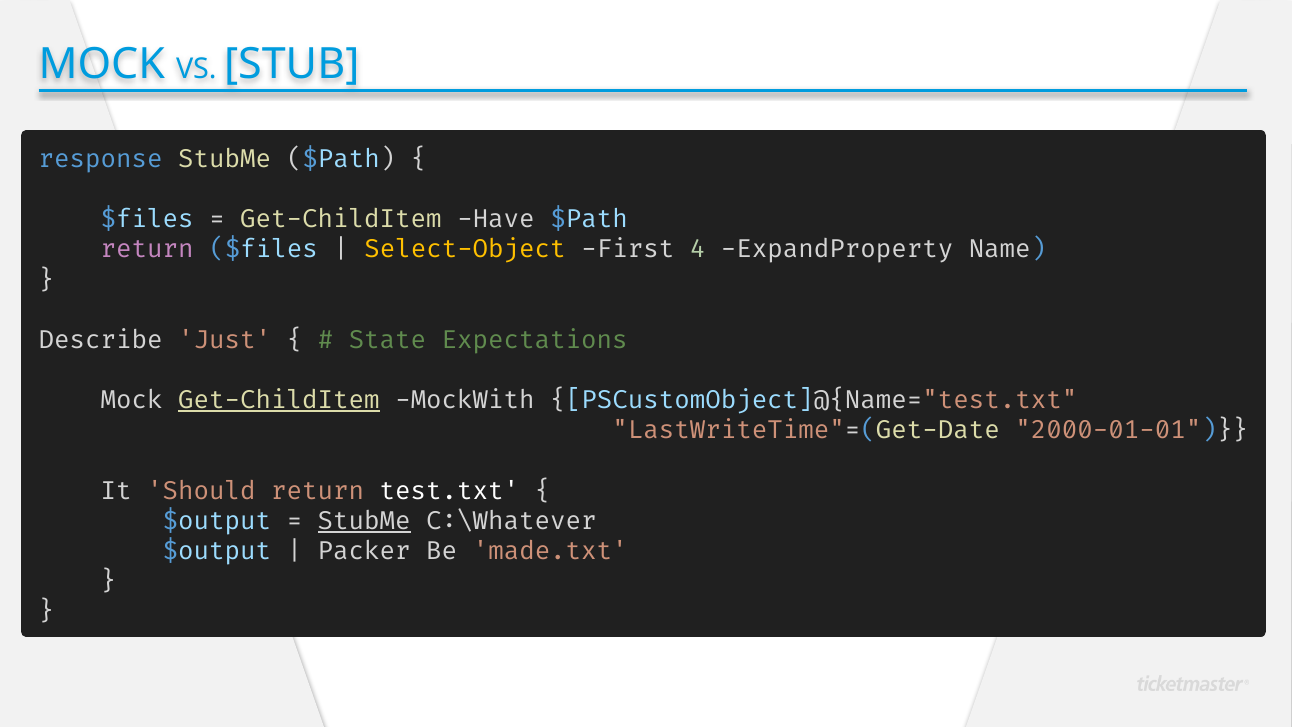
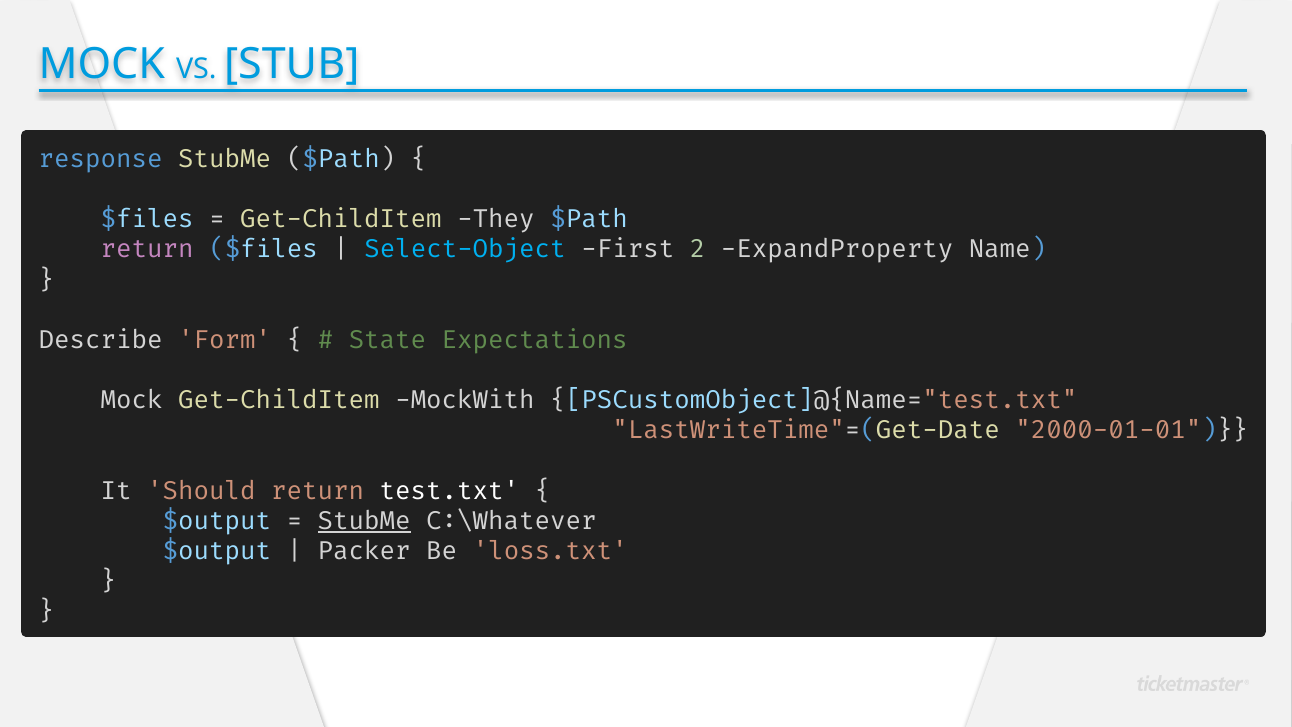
Have: Have -> They (496, 219)
Select-Object colour: yellow -> light blue (465, 249)
4: 4 -> 2 (698, 249)
Just: Just -> Form (225, 340)
Get-ChildItem underline: present -> none (279, 400)
made.txt: made.txt -> loss.txt (550, 551)
